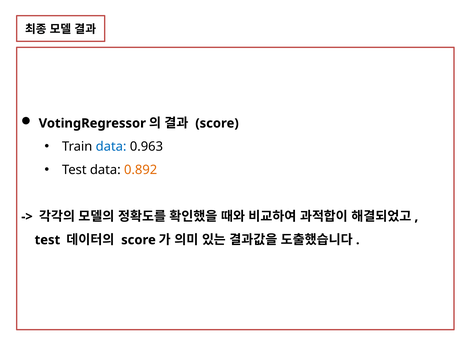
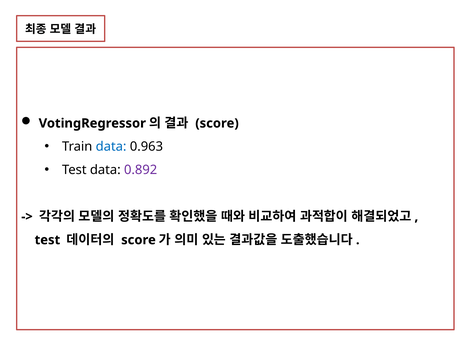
0.892 colour: orange -> purple (141, 170)
